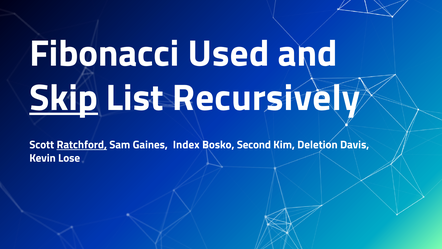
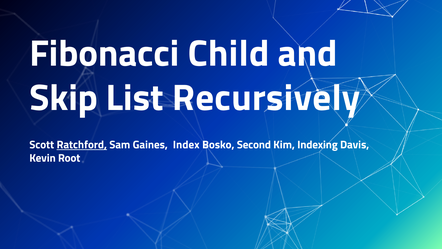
Used: Used -> Child (229, 54)
Skip underline: present -> none (64, 98)
Deletion: Deletion -> Indexing (318, 145)
Lose: Lose -> Root (69, 158)
